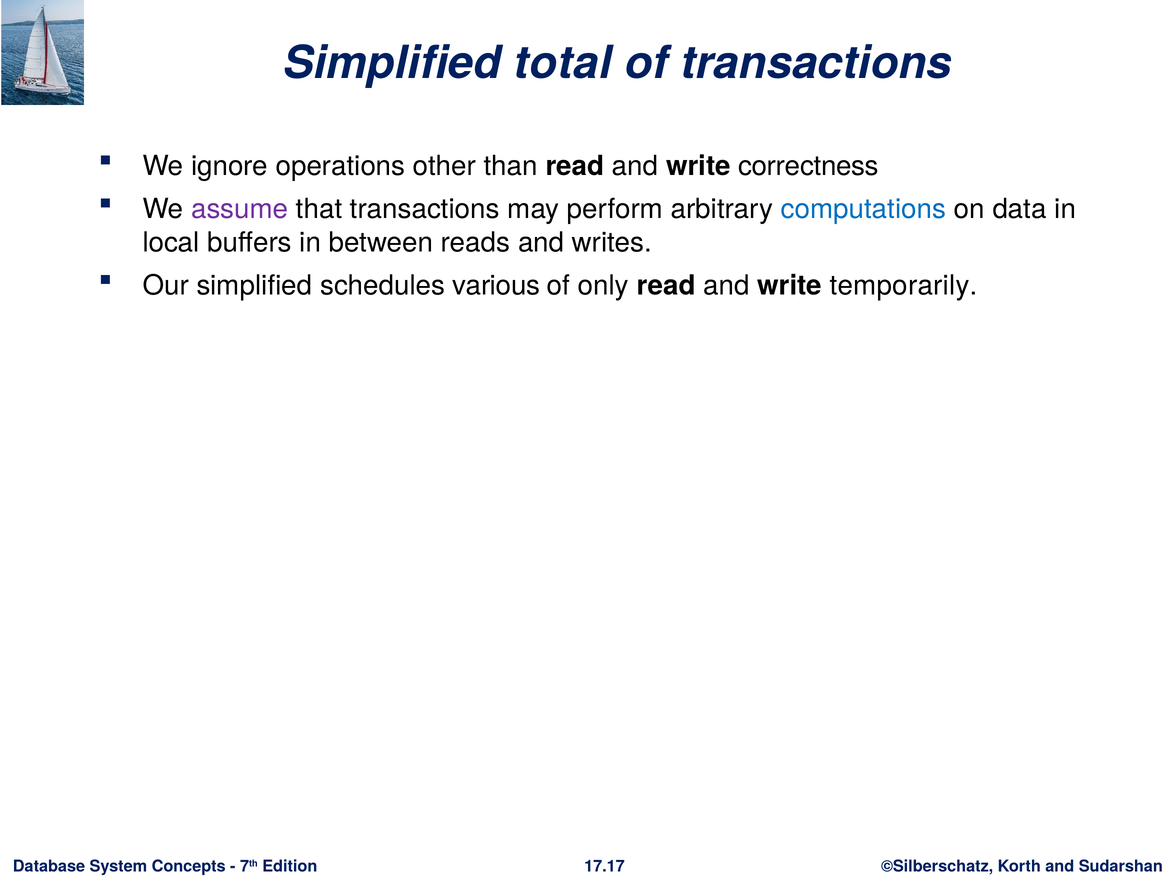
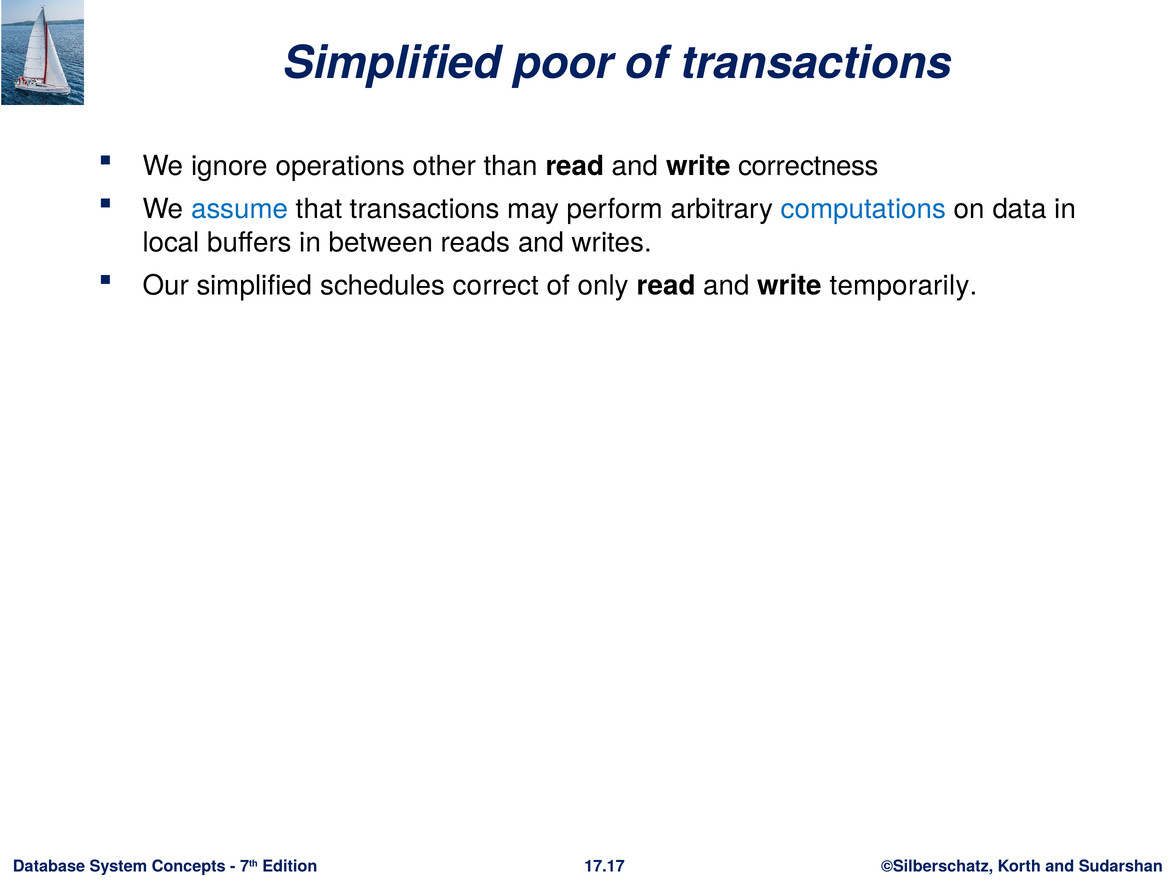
total: total -> poor (563, 63)
assume colour: purple -> blue (240, 209)
various: various -> correct (496, 285)
